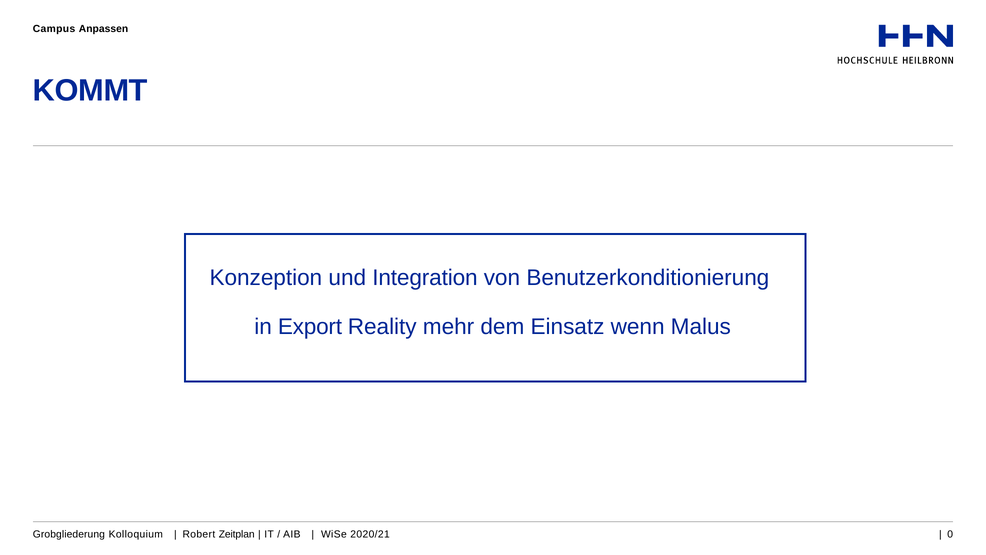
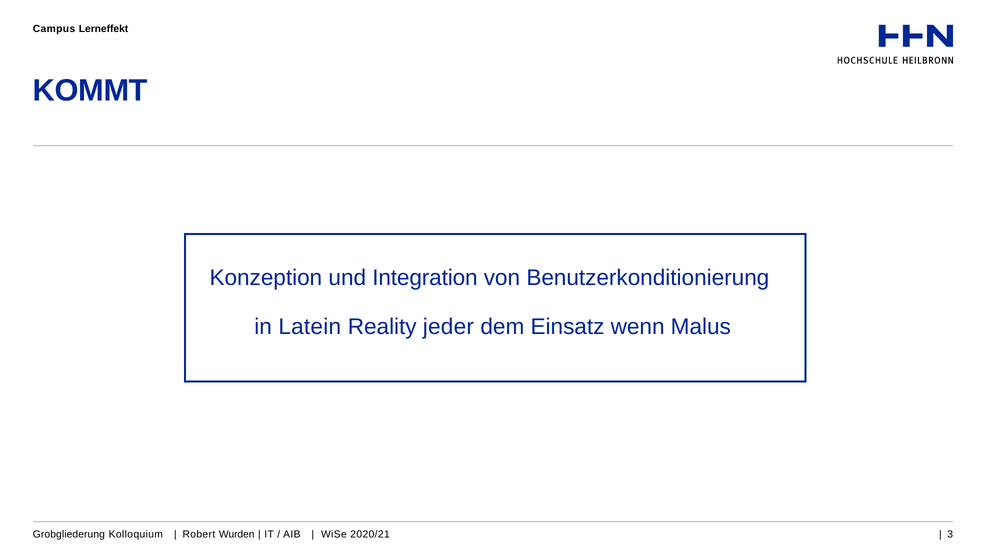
Anpassen: Anpassen -> Lerneffekt (104, 29)
Export: Export -> Latein (310, 327)
mehr: mehr -> jeder (448, 327)
Zeitplan: Zeitplan -> Wurden (237, 534)
0: 0 -> 3 (950, 534)
